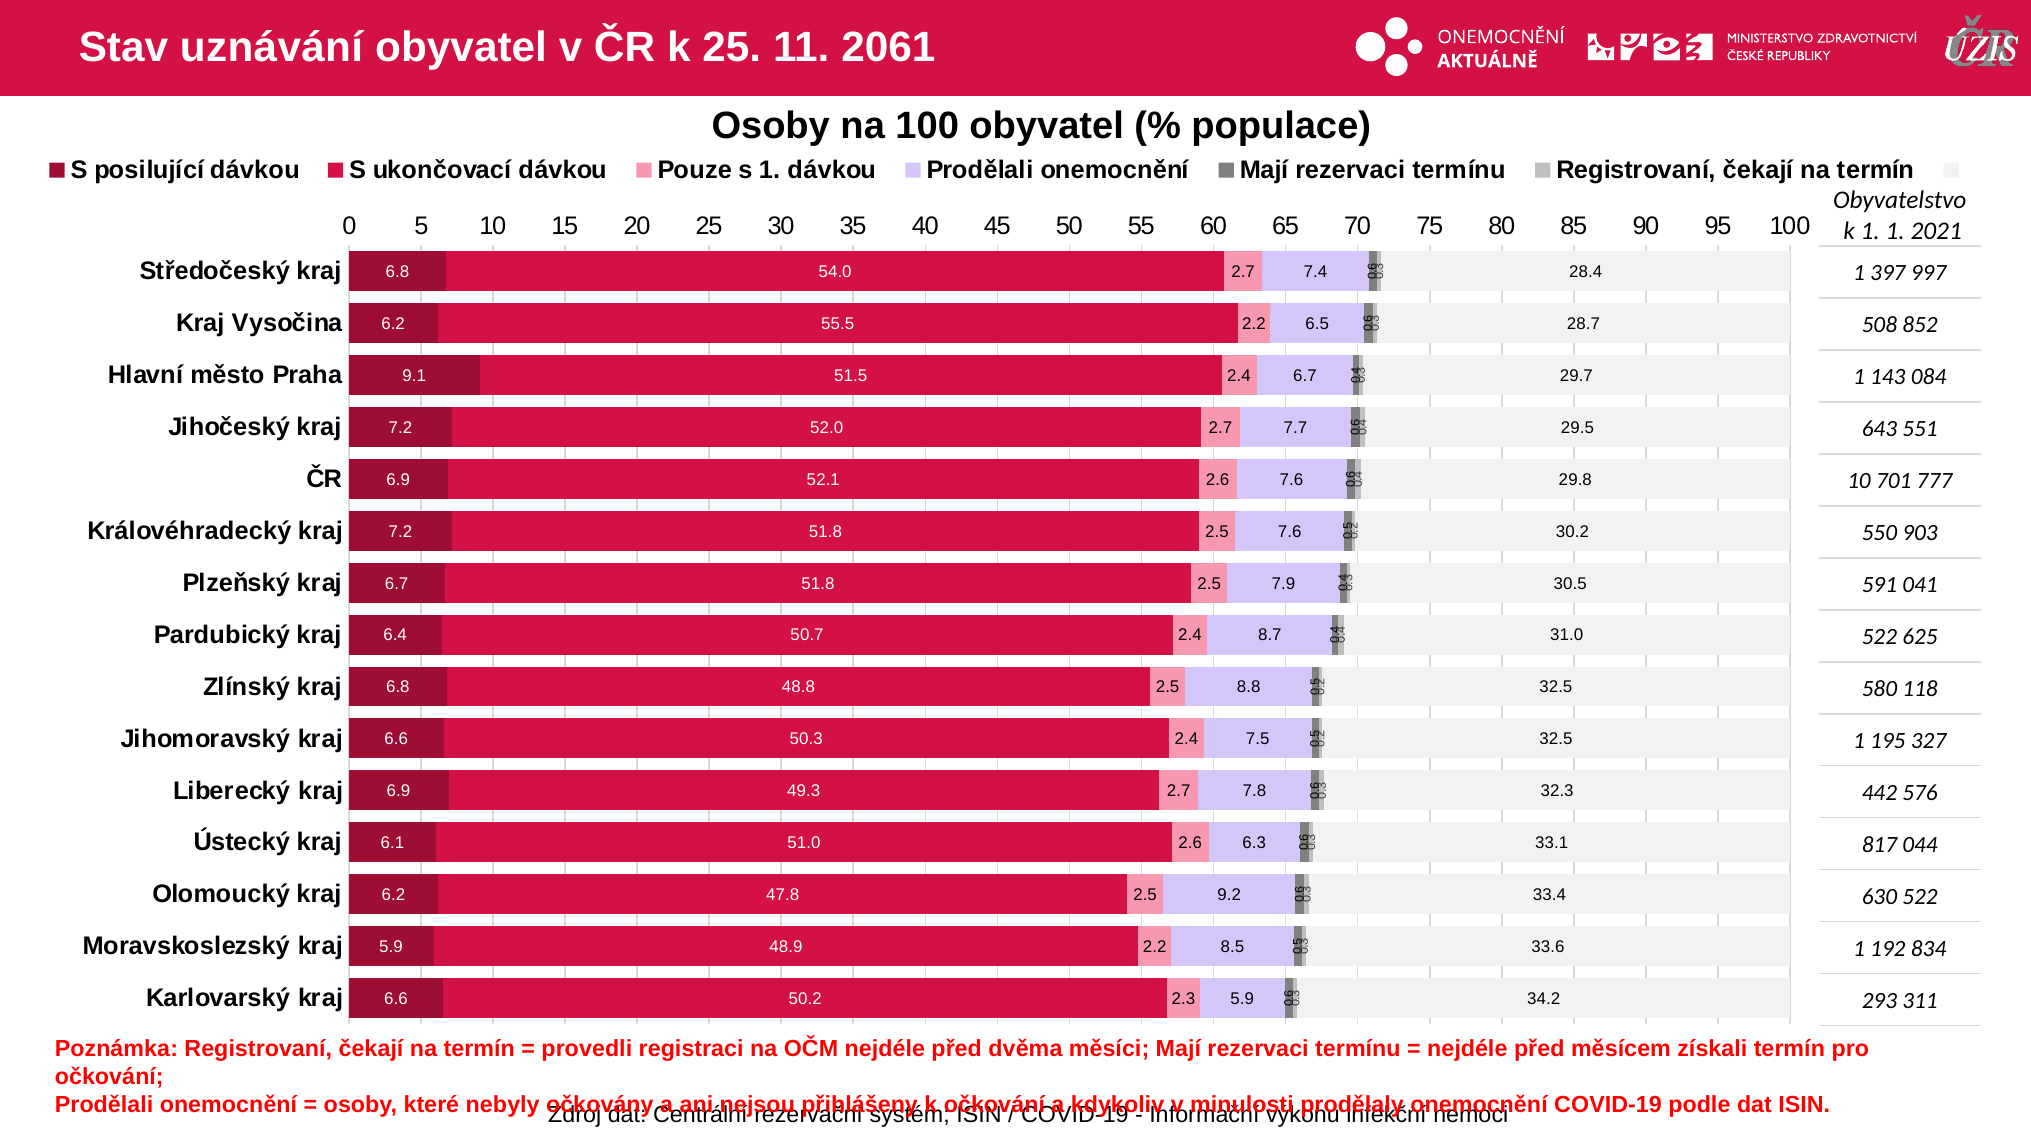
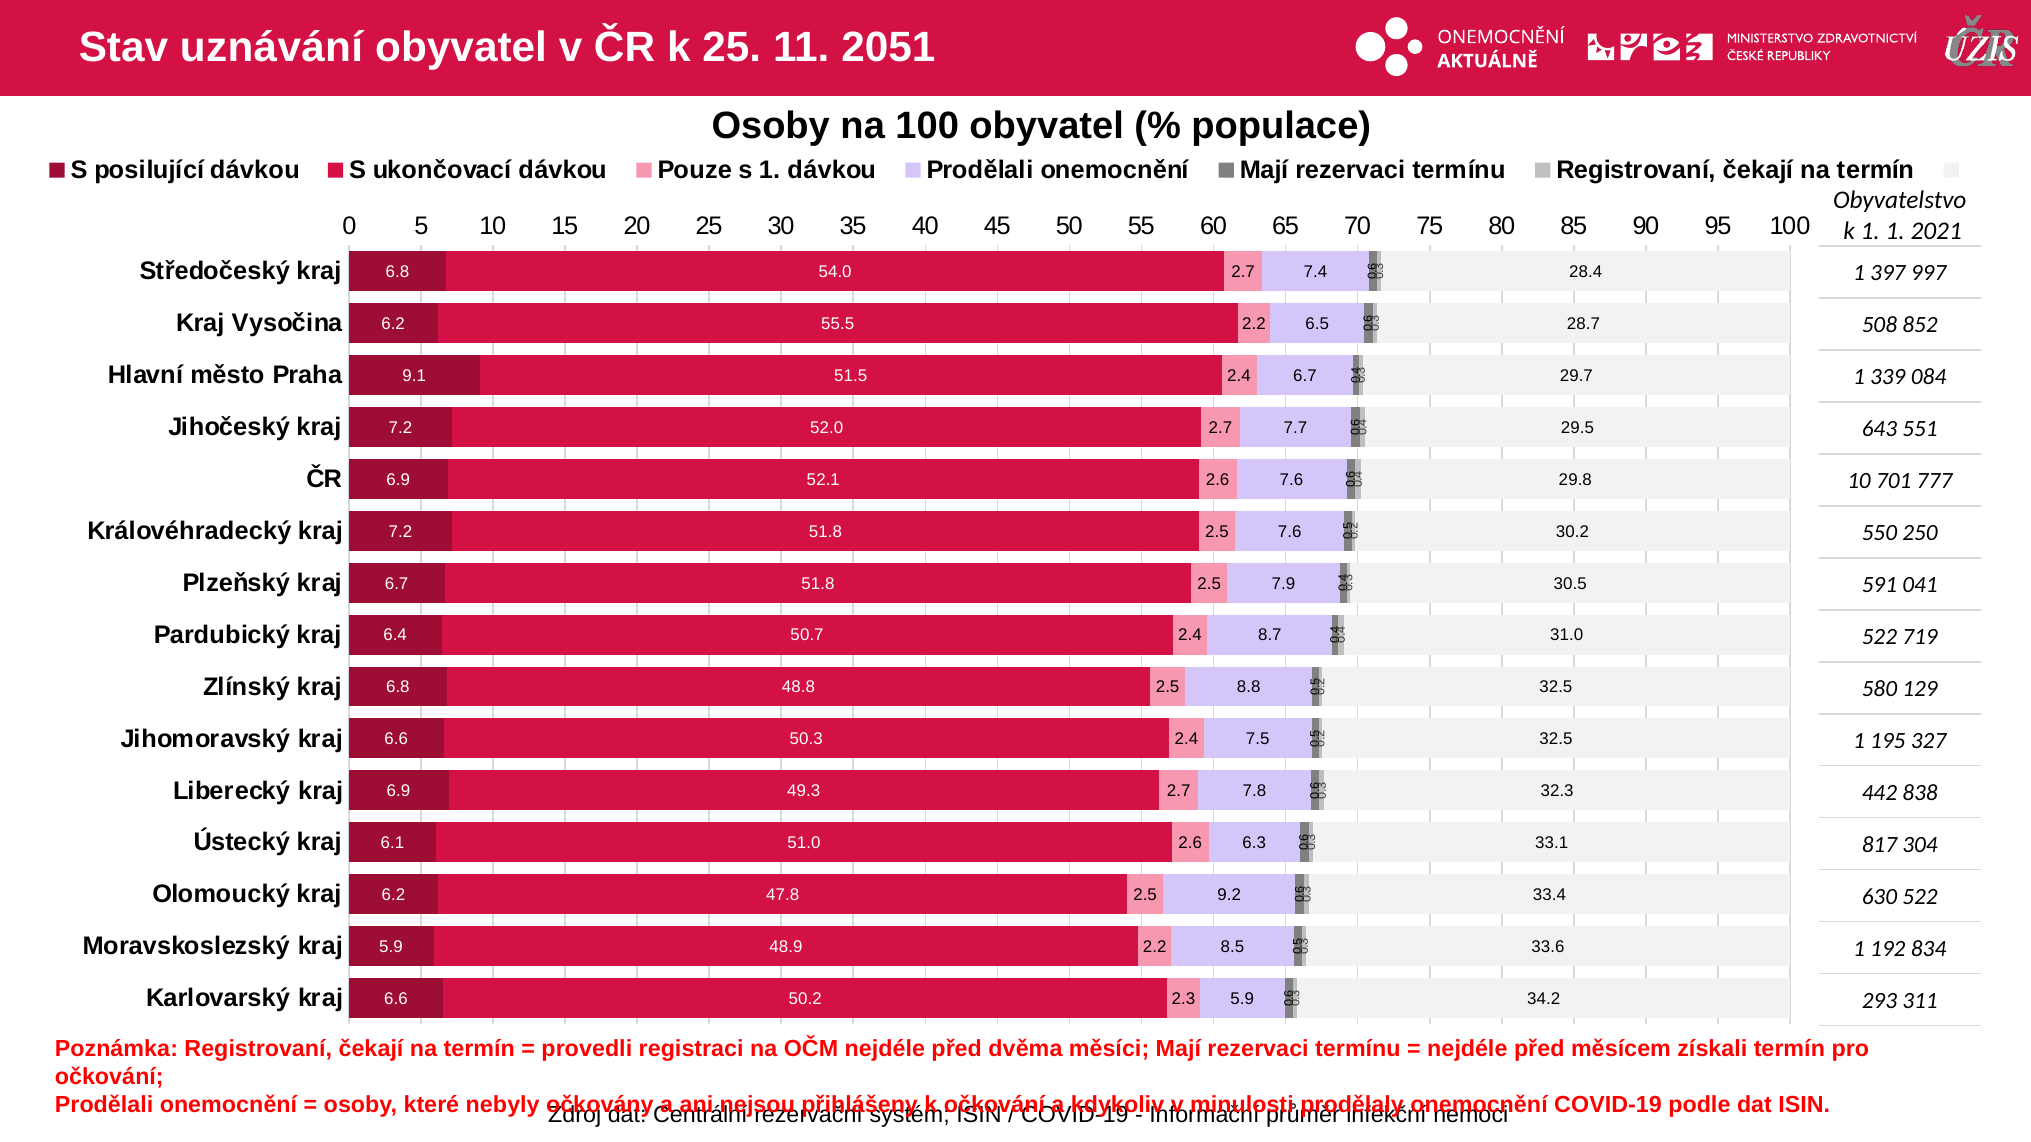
2061: 2061 -> 2051 (888, 48)
143: 143 -> 339 (1888, 377)
903: 903 -> 250 (1920, 533)
625: 625 -> 719 (1920, 637)
118: 118 -> 129 (1920, 689)
576: 576 -> 838 (1920, 793)
044: 044 -> 304 (1920, 845)
výkonu: výkonu -> průměr (1303, 1115)
